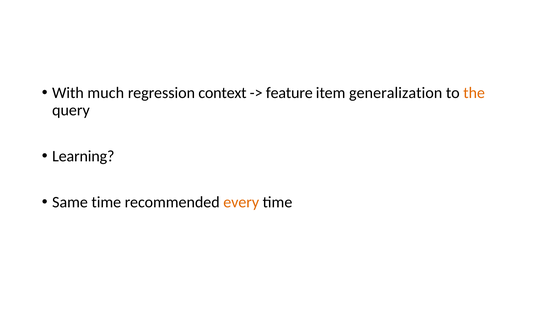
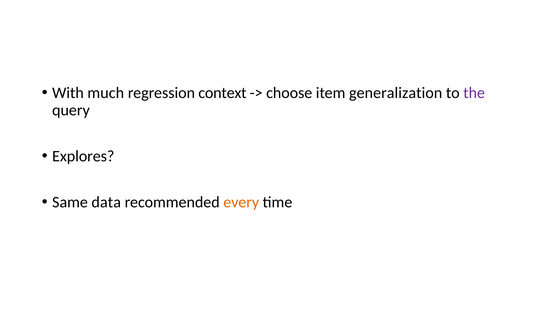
feature: feature -> choose (289, 93)
the colour: orange -> purple (474, 93)
Learning: Learning -> Explores (83, 156)
Same time: time -> data (106, 202)
